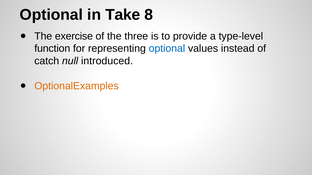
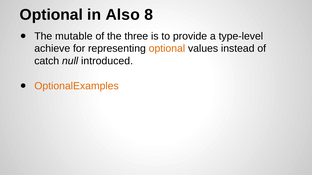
Take: Take -> Also (123, 15)
exercise: exercise -> mutable (74, 36)
function: function -> achieve (52, 49)
optional colour: blue -> orange (167, 49)
